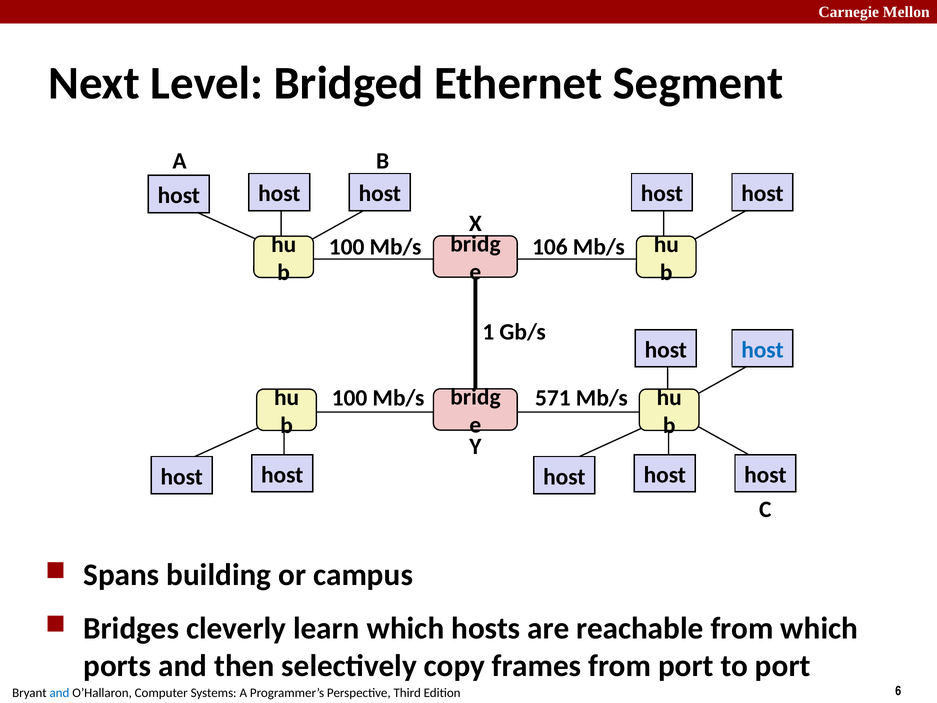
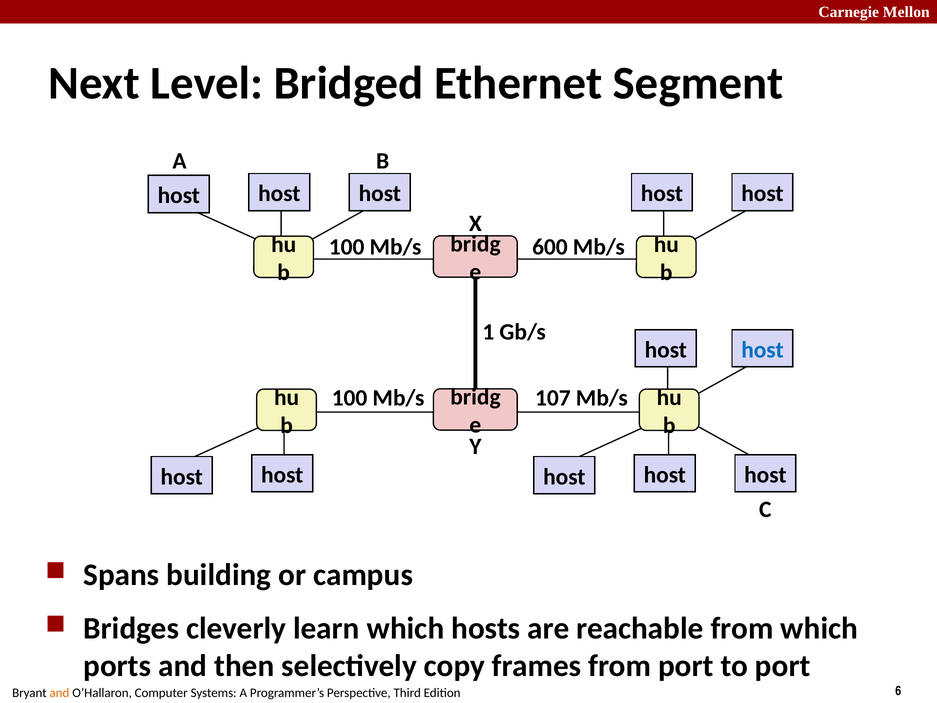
106: 106 -> 600 (550, 247)
571: 571 -> 107 (553, 398)
and colour: blue -> orange (59, 693)
